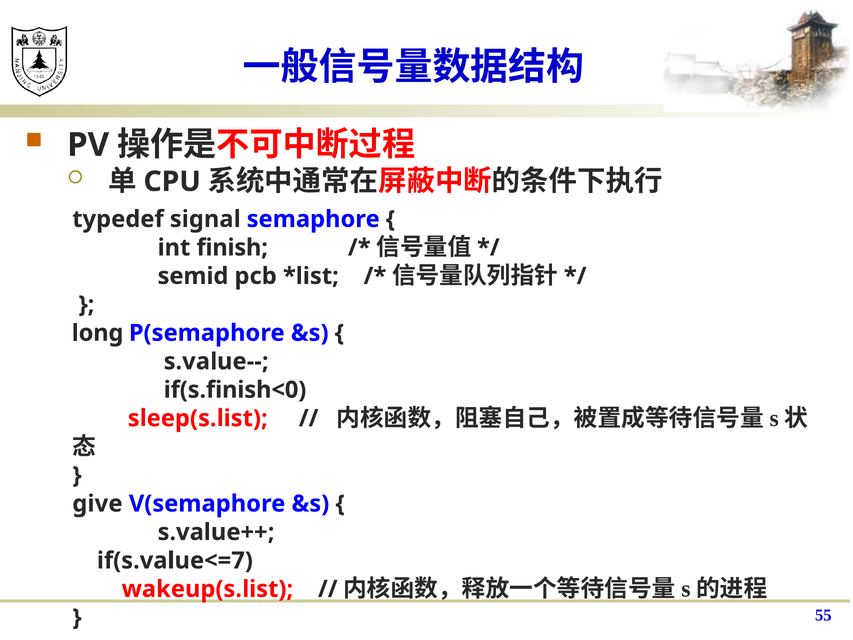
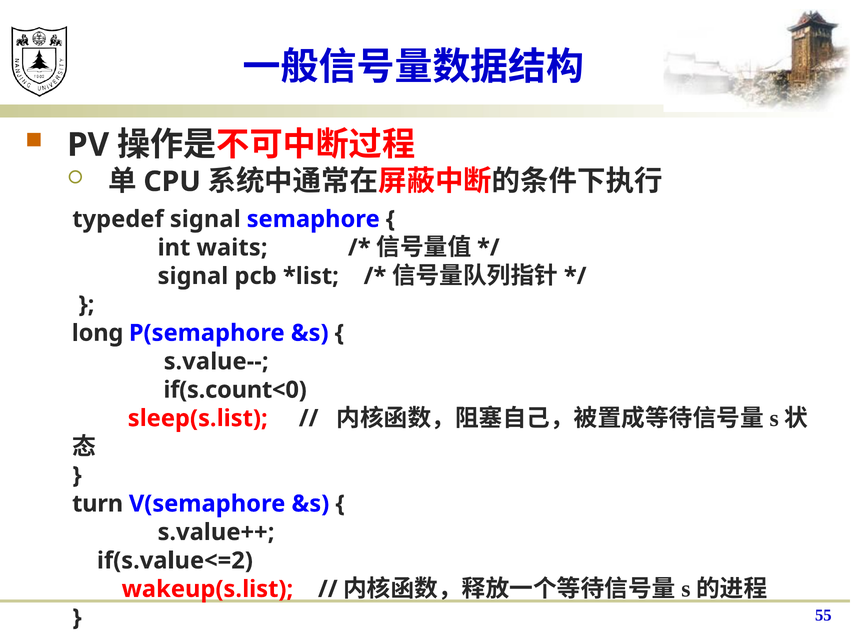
finish: finish -> waits (232, 248)
semid: semid -> signal (193, 276)
if(s.finish<0: if(s.finish<0 -> if(s.count<0 (235, 390)
give: give -> turn (98, 504)
if(s.value<=7: if(s.value<=7 -> if(s.value<=2 (175, 560)
